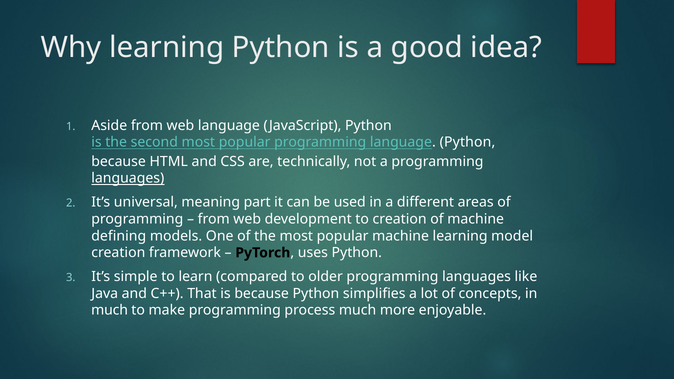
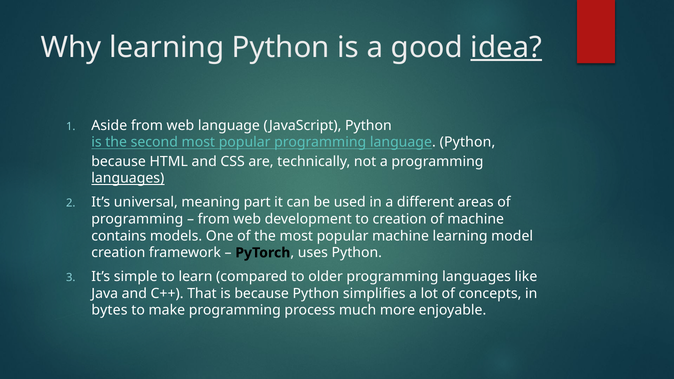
idea underline: none -> present (506, 47)
defining: defining -> contains (119, 236)
much: much -> bytes (109, 310)
